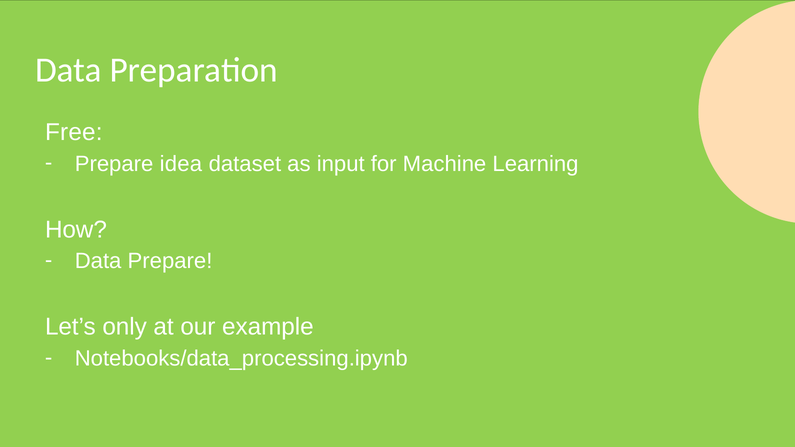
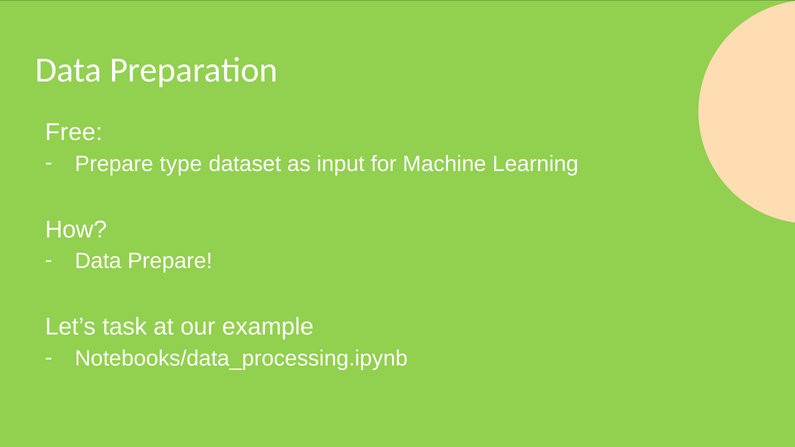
idea: idea -> type (181, 164)
only: only -> task (125, 327)
